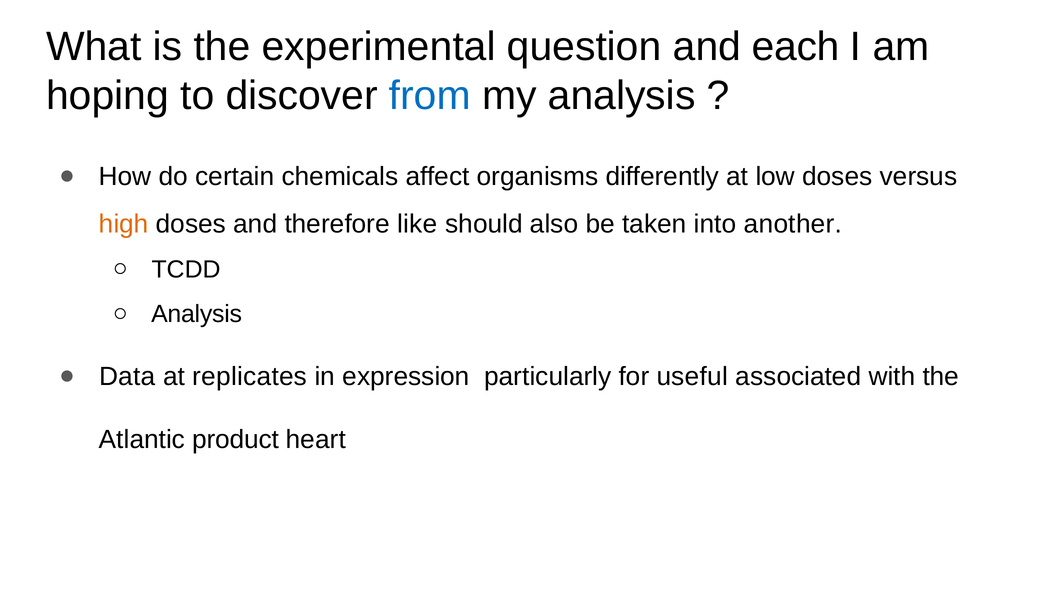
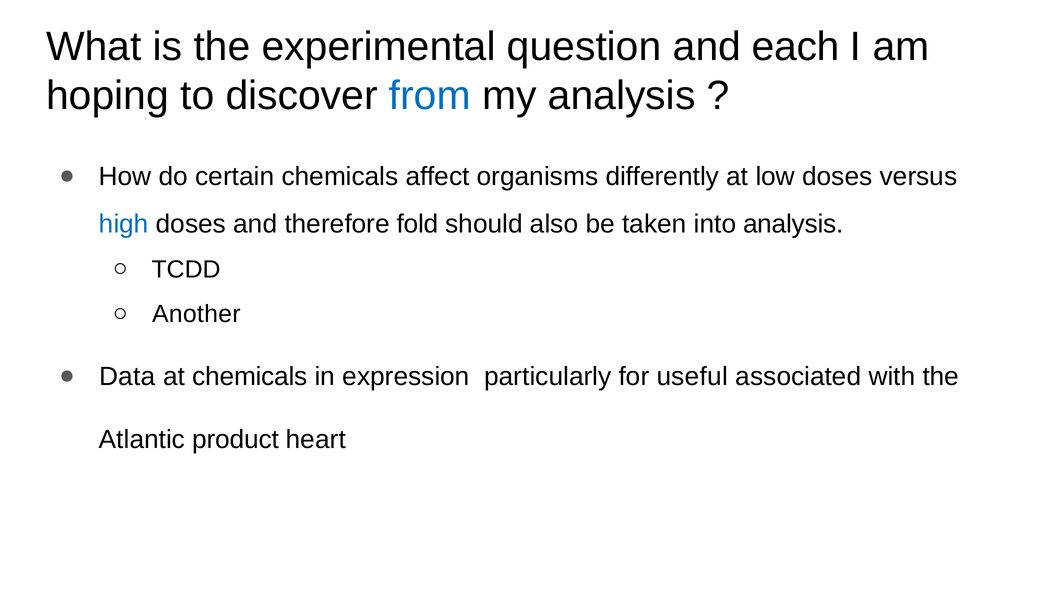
high colour: orange -> blue (124, 224)
like: like -> fold (418, 224)
into another: another -> analysis (793, 224)
Analysis: Analysis -> Another (196, 314)
at replicates: replicates -> chemicals (250, 377)
